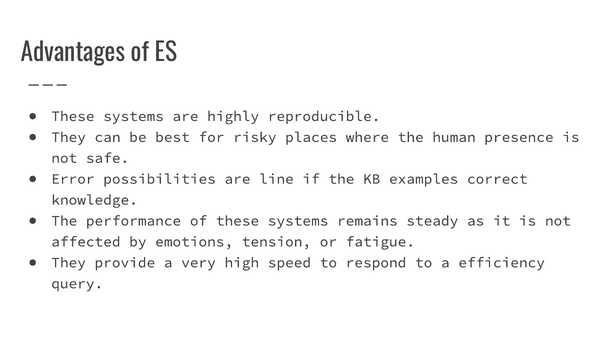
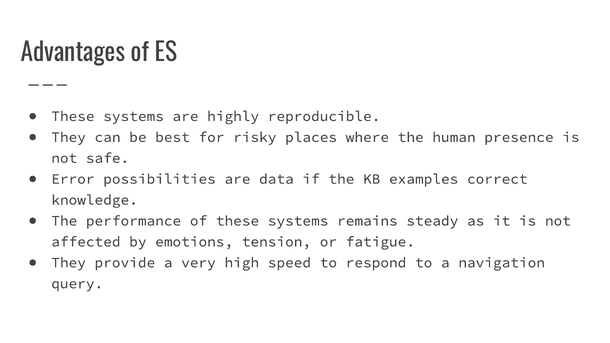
line: line -> data (276, 179)
efficiency: efficiency -> navigation (502, 263)
